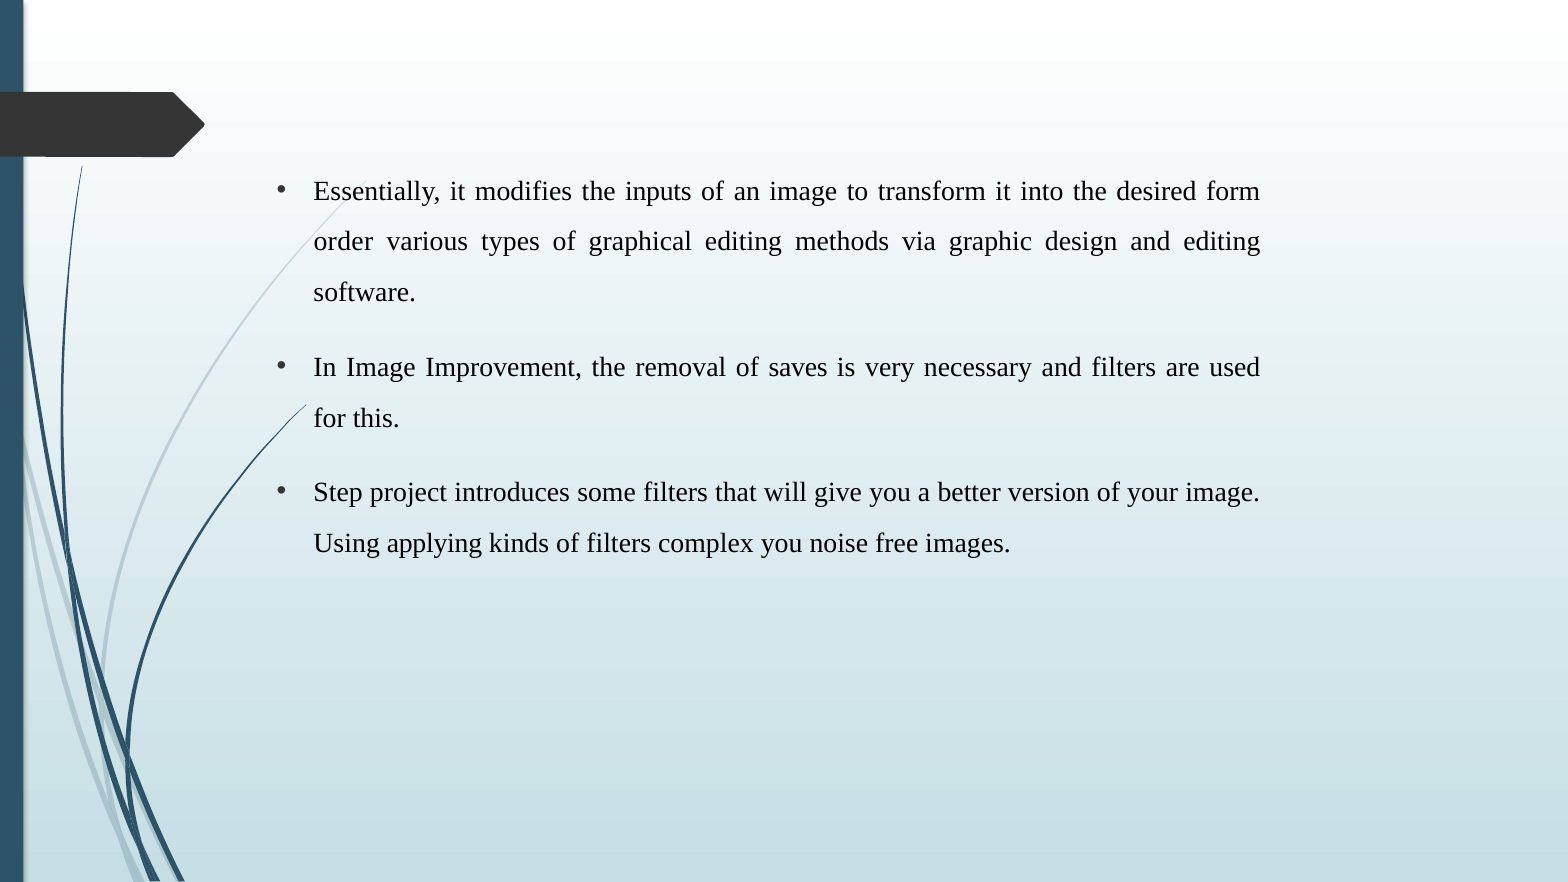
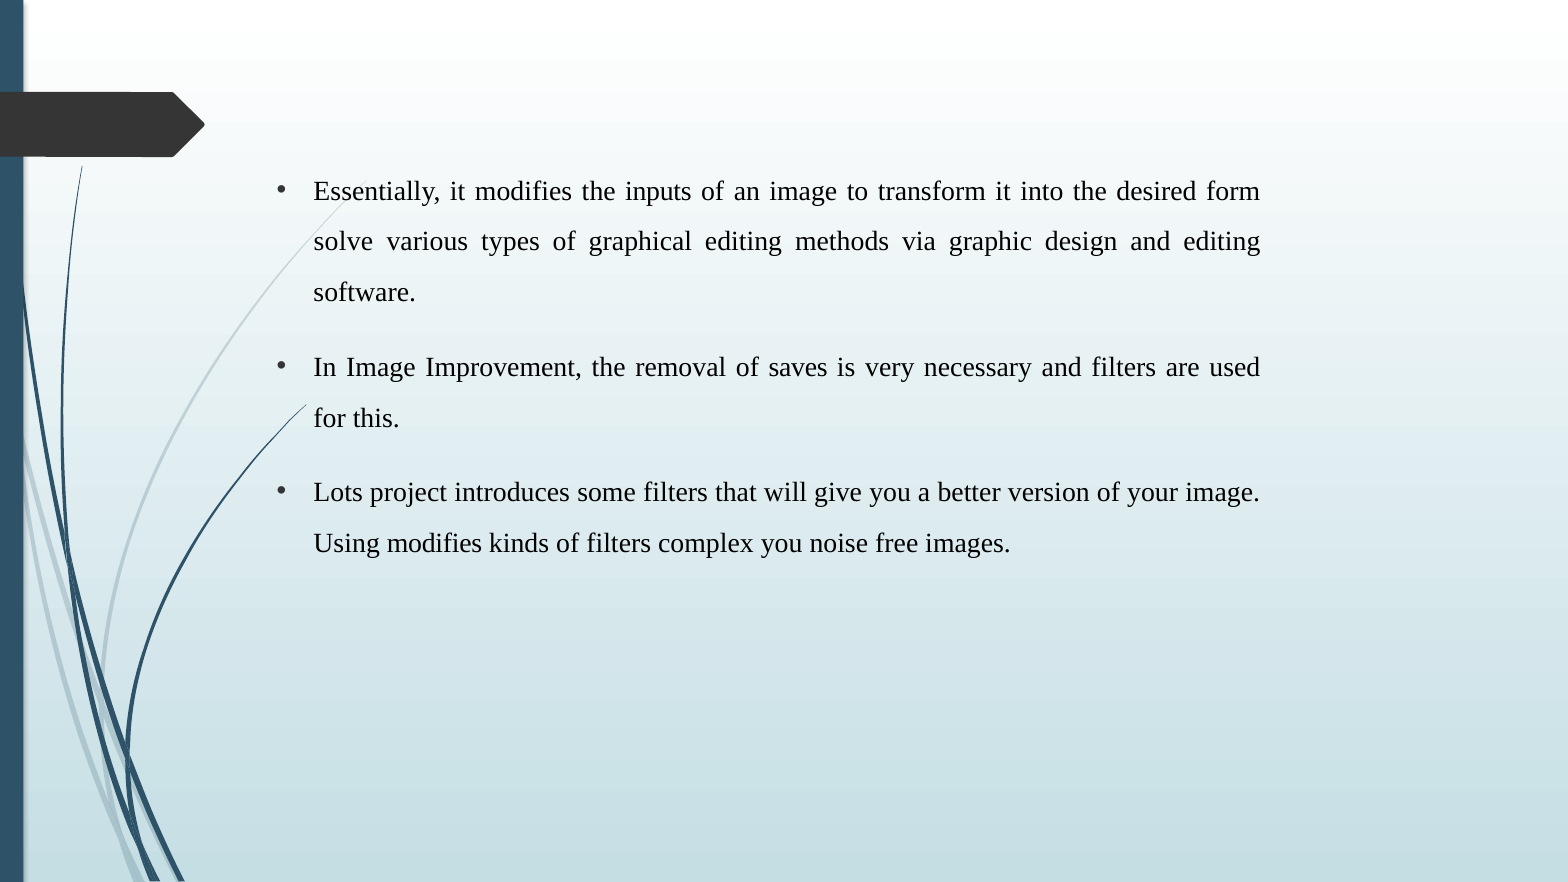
order: order -> solve (343, 242)
Step: Step -> Lots (338, 492)
Using applying: applying -> modifies (435, 543)
